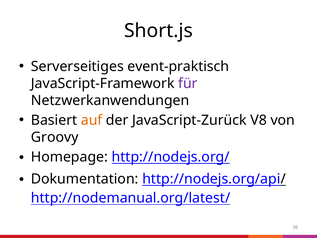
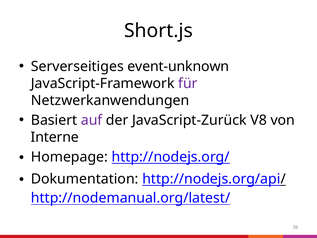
event-praktisch: event-praktisch -> event-unknown (178, 67)
auf colour: orange -> purple (92, 120)
Groovy: Groovy -> Interne (55, 137)
